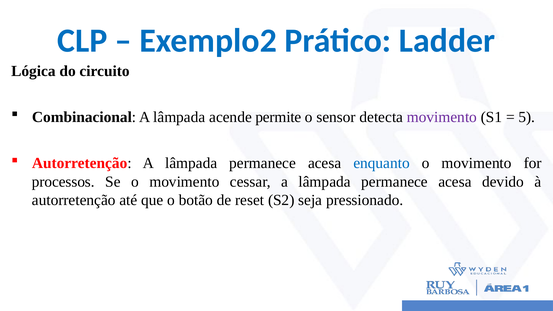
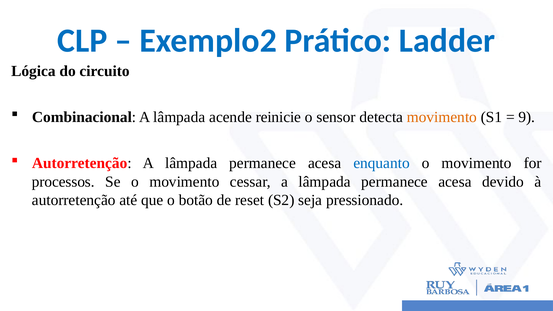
permite: permite -> reinicie (278, 117)
movimento colour: purple -> orange (442, 117)
5: 5 -> 9 (527, 117)
